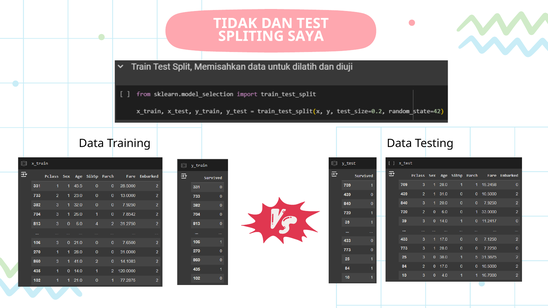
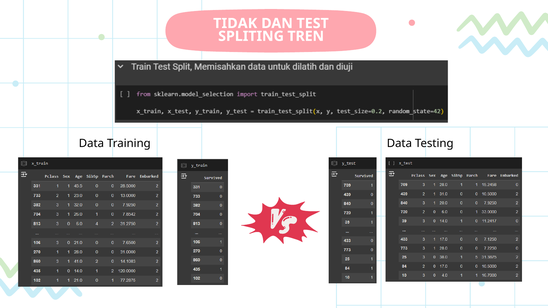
SAYA: SAYA -> TREN (306, 36)
